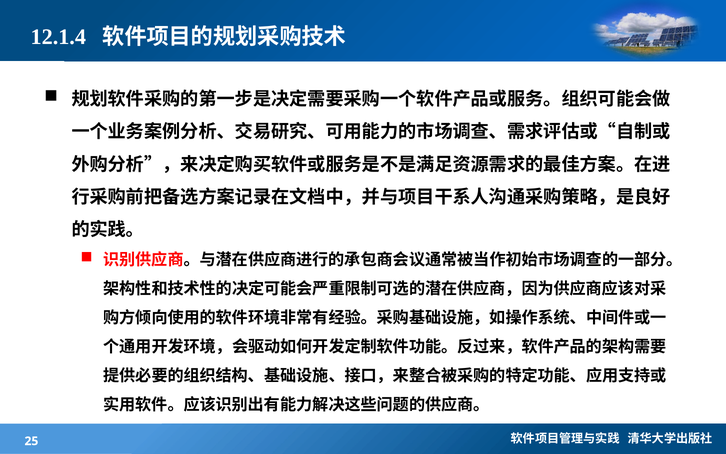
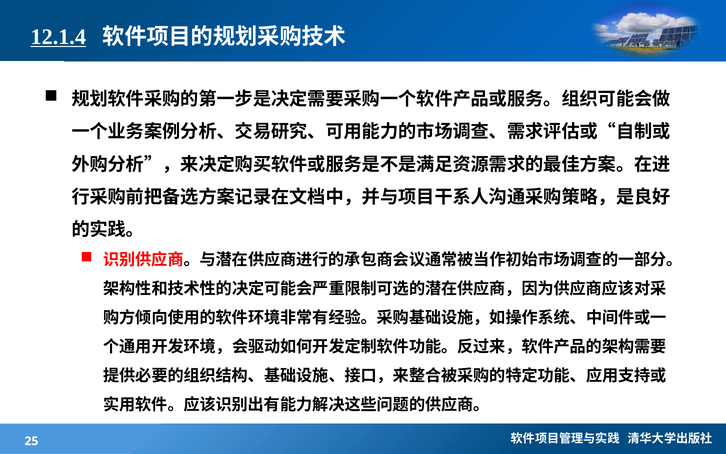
12.1.4 underline: none -> present (58, 37)
